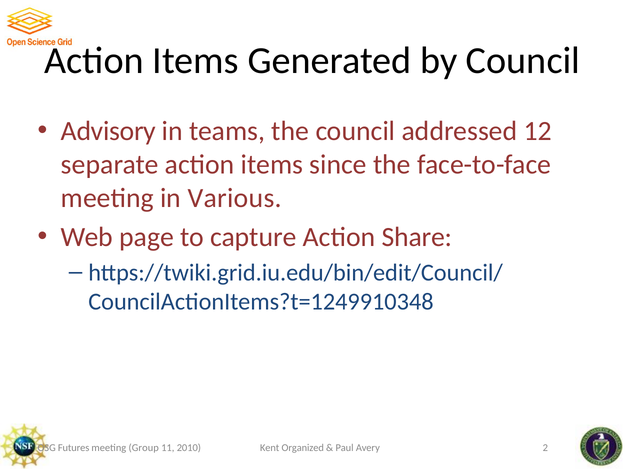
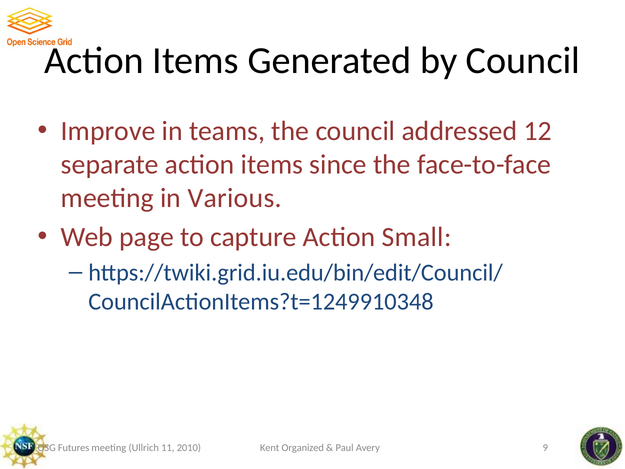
Advisory: Advisory -> Improve (108, 131)
Share: Share -> Small (417, 237)
2: 2 -> 9 (545, 448)
Group: Group -> Ullrich (144, 448)
